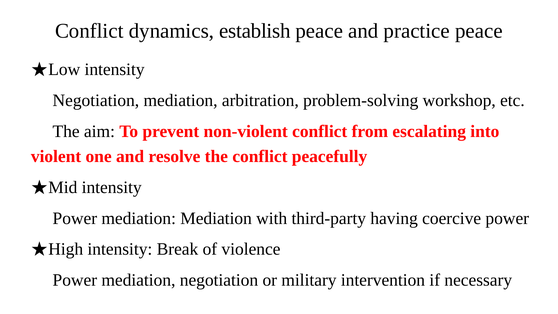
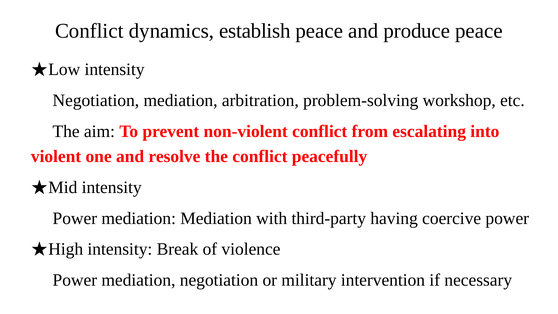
practice: practice -> produce (417, 31)
